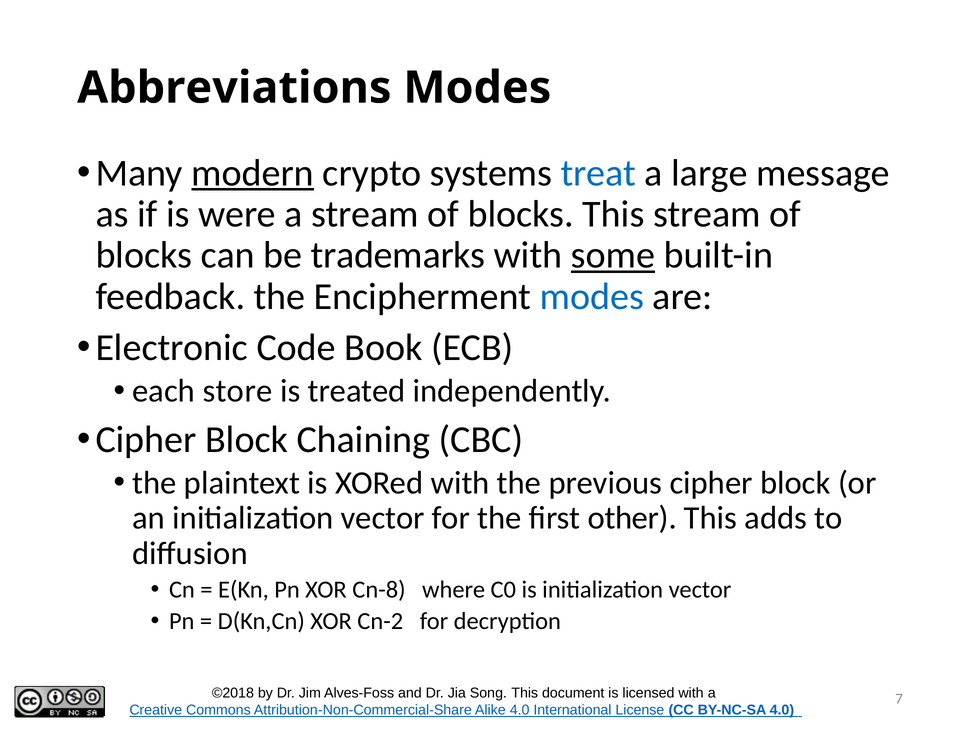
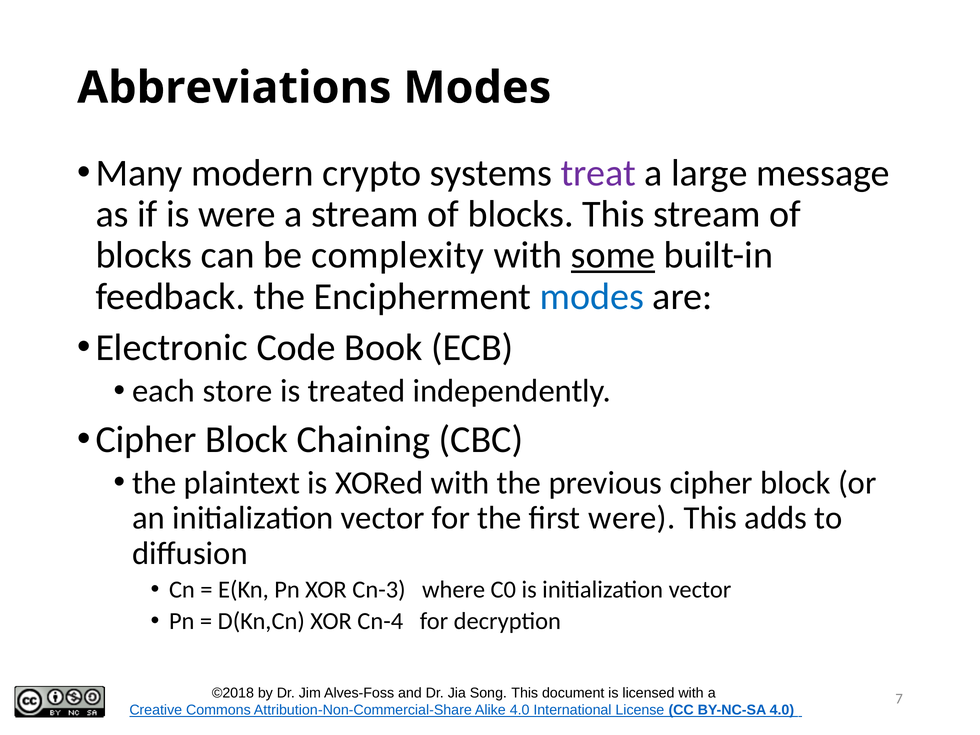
modern underline: present -> none (253, 173)
treat colour: blue -> purple (598, 173)
trademarks: trademarks -> complexity (398, 255)
first other: other -> were (632, 518)
Cn-8: Cn-8 -> Cn-3 (379, 589)
Cn-2: Cn-2 -> Cn-4 (380, 621)
